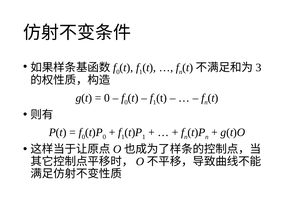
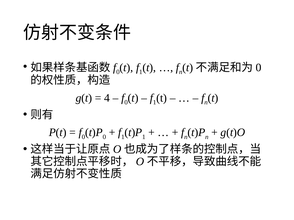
3: 3 -> 0 (258, 68)
0: 0 -> 4 (107, 98)
